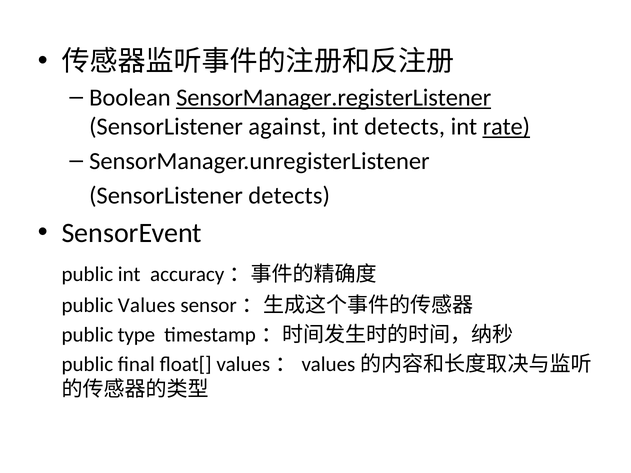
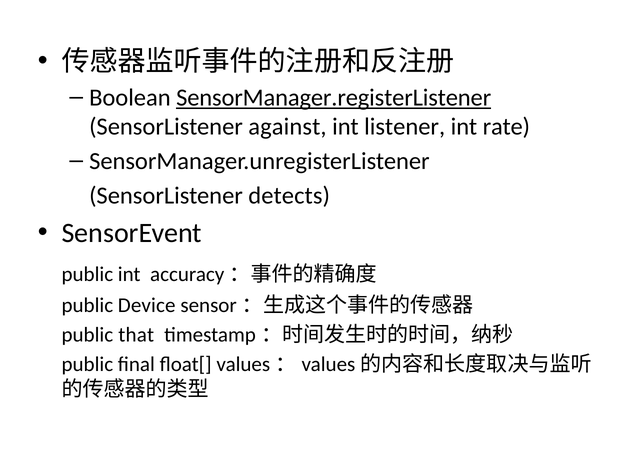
int detects: detects -> listener (405, 127)
rate underline: present -> none (506, 127)
Values: Values -> Device (147, 305)
type: type -> that (136, 335)
